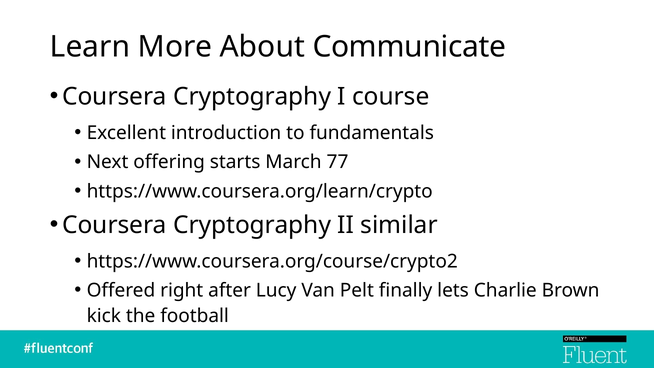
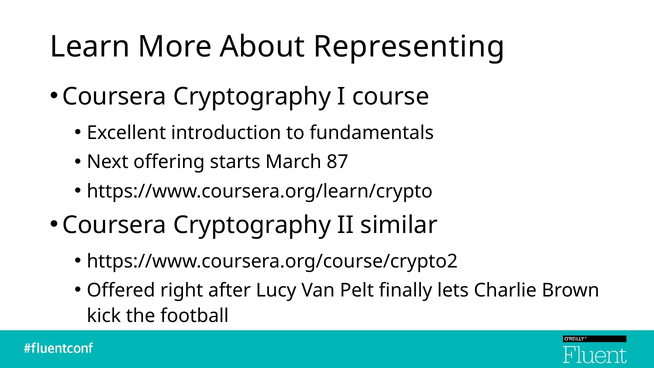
Communicate: Communicate -> Representing (409, 47)
77: 77 -> 87 (338, 162)
